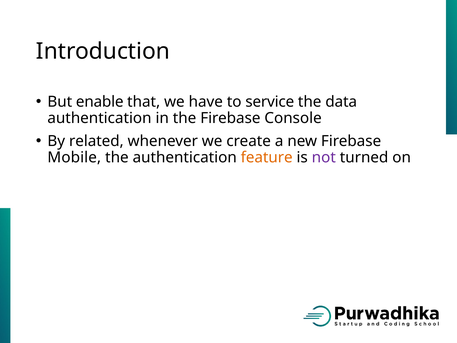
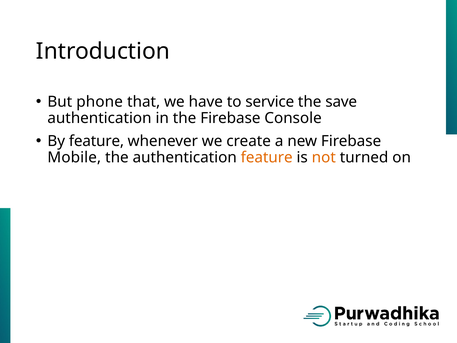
enable: enable -> phone (100, 102)
data: data -> save (341, 102)
By related: related -> feature (96, 141)
not colour: purple -> orange (324, 157)
